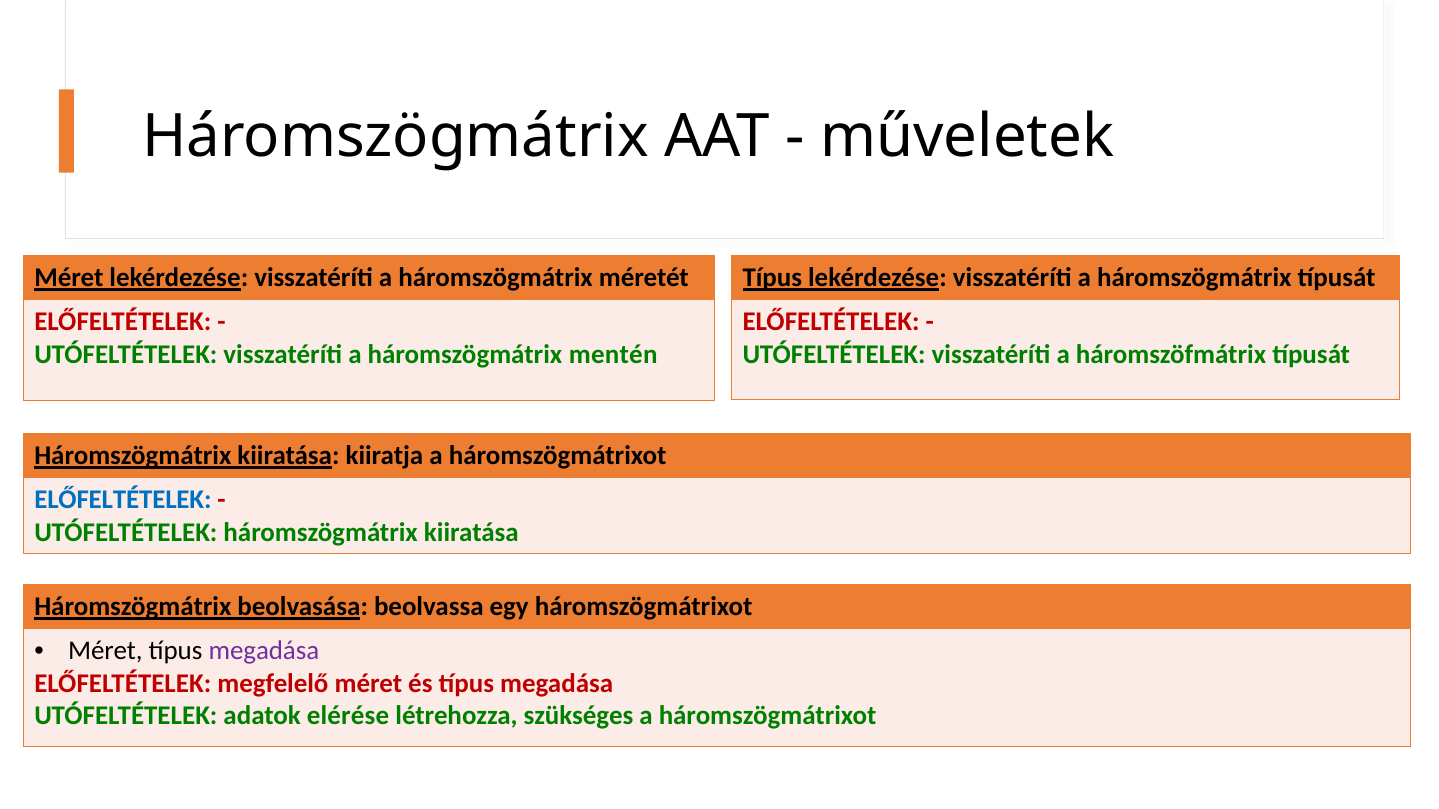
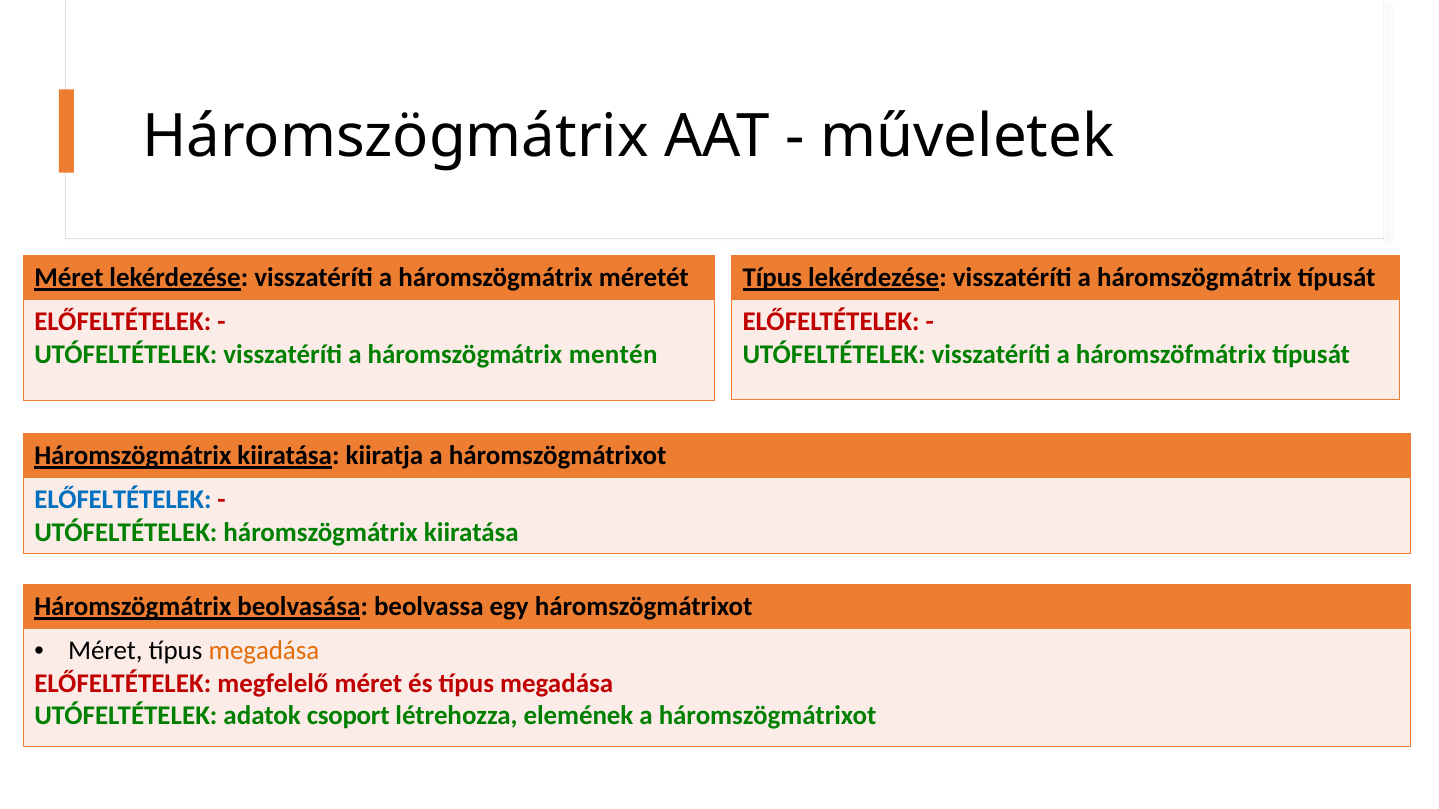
megadása colour: purple -> orange (264, 651)
elérése: elérése -> csoport (348, 716)
szükséges: szükséges -> elemének (579, 716)
